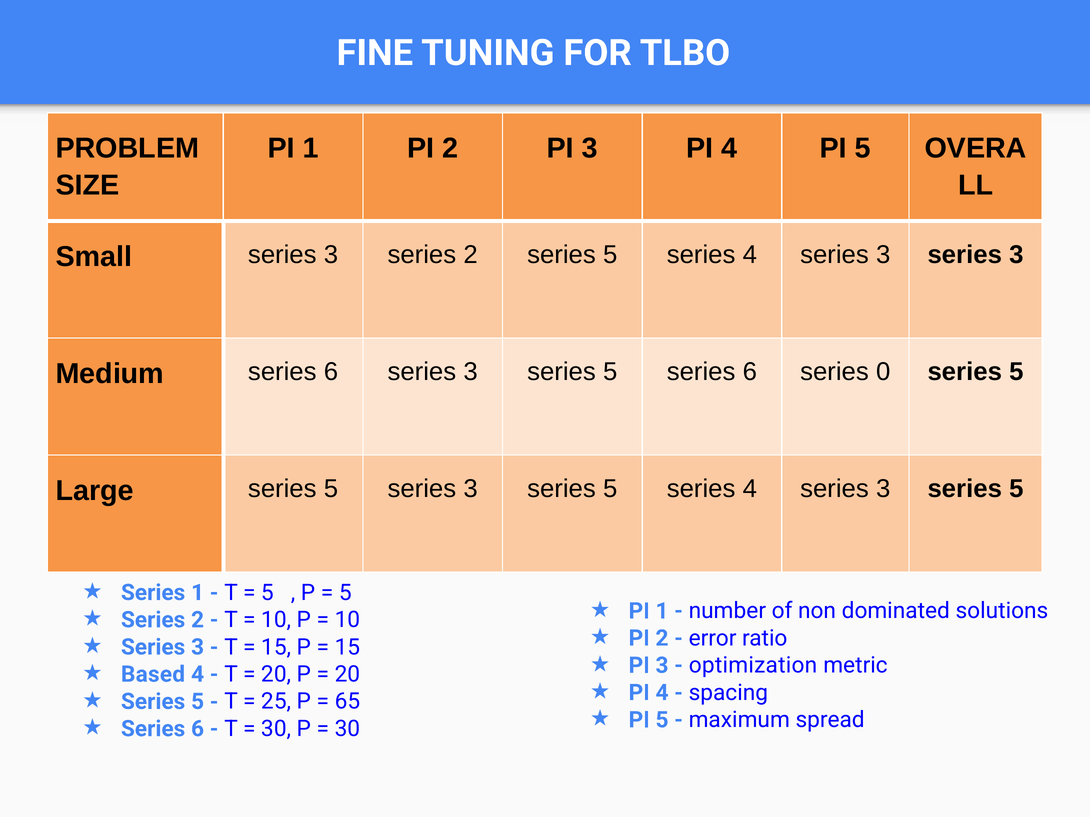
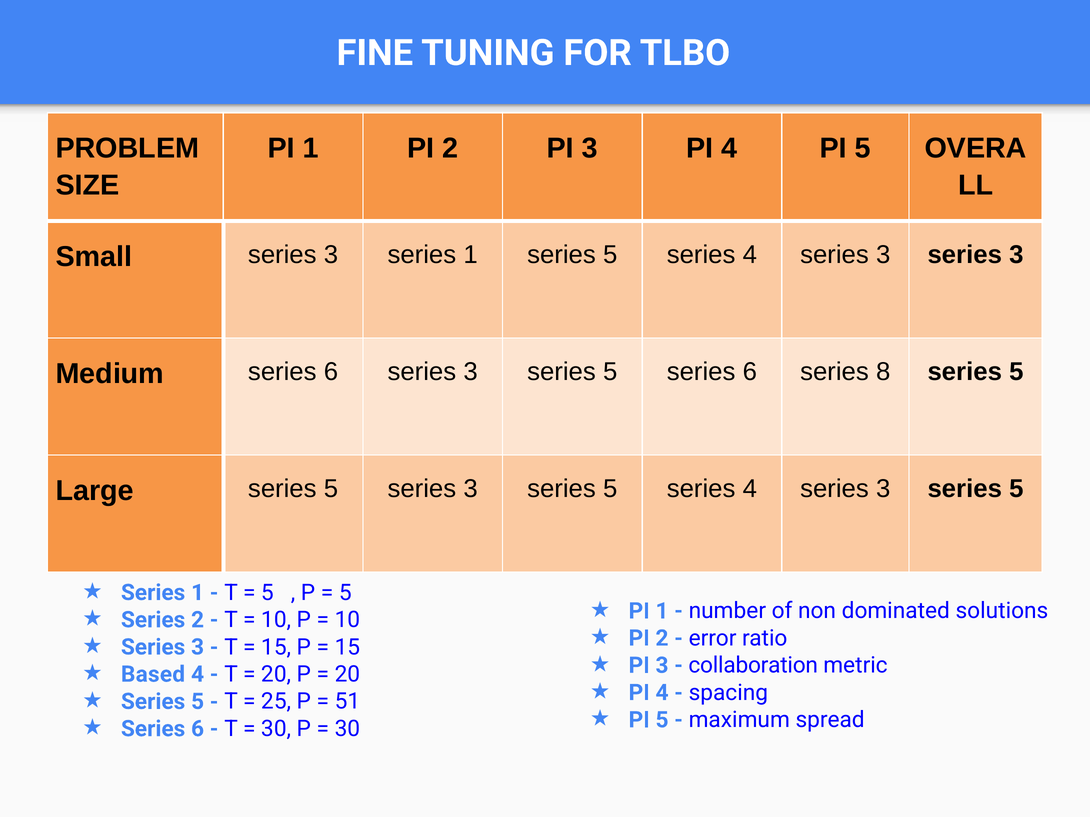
3 series 2: 2 -> 1 (471, 255)
0: 0 -> 8 (883, 372)
optimization: optimization -> collaboration (753, 666)
65: 65 -> 51 (347, 702)
